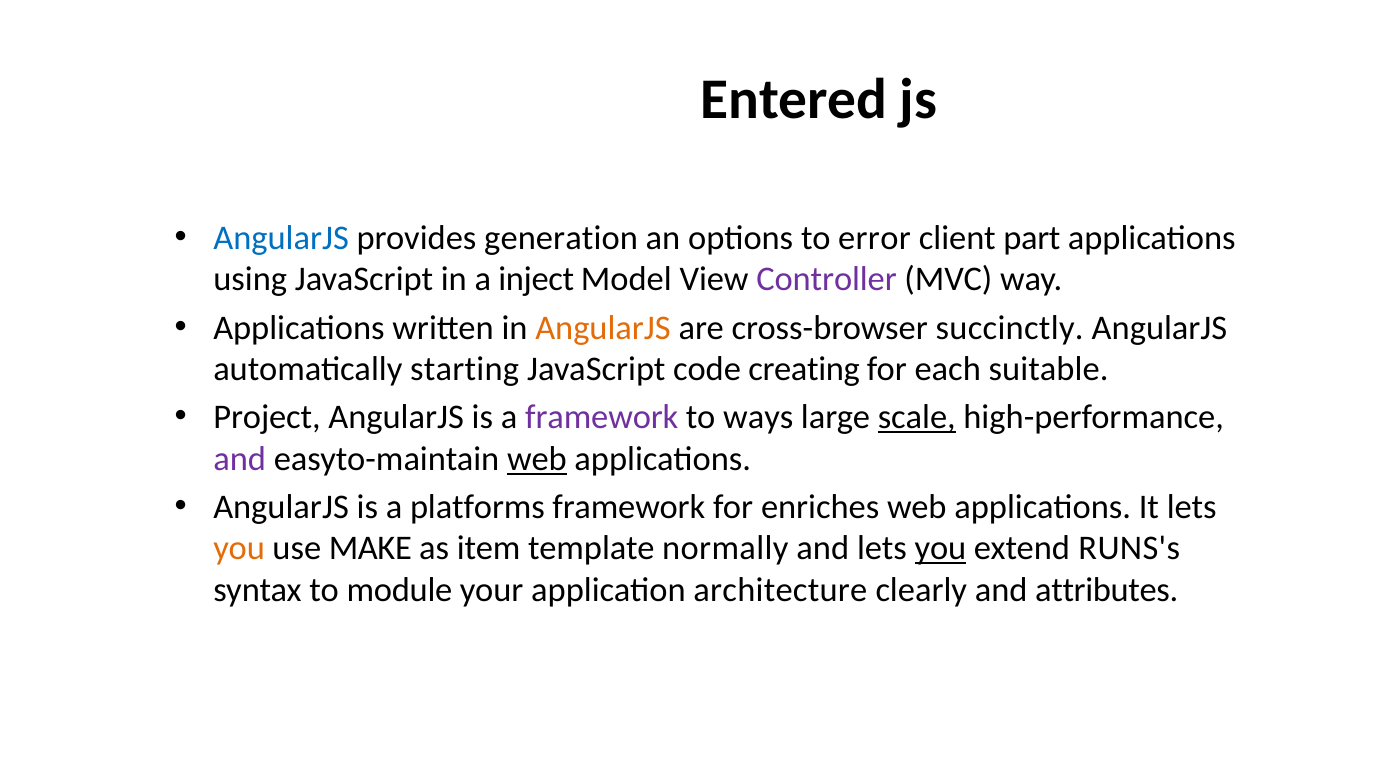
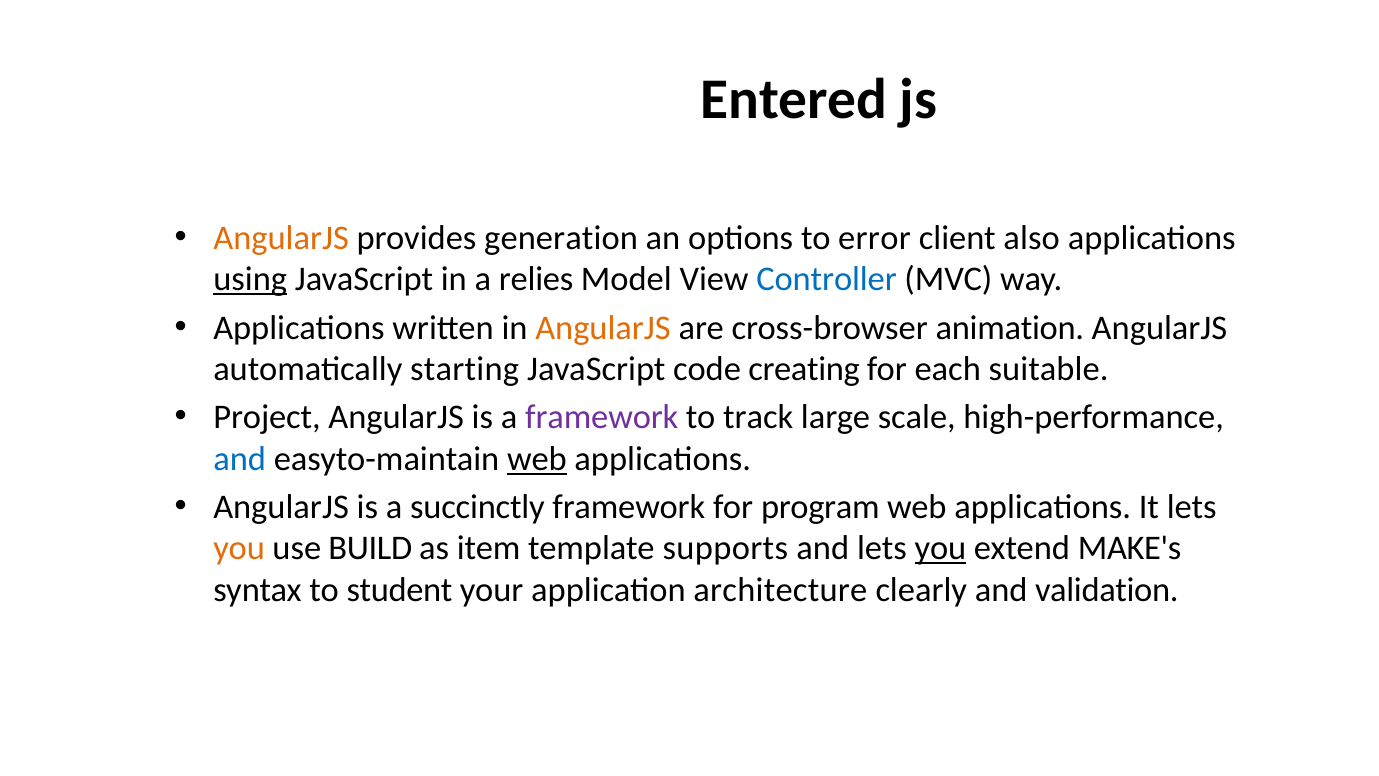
AngularJS colour: blue -> orange (281, 238)
part: part -> also (1032, 238)
using underline: none -> present (250, 279)
inject: inject -> relies (536, 279)
Controller colour: purple -> blue (827, 279)
succinctly: succinctly -> animation (1010, 328)
ways: ways -> track (758, 417)
scale underline: present -> none (917, 417)
and colour: purple -> blue (240, 459)
platforms: platforms -> succinctly (477, 507)
enriches: enriches -> program (820, 507)
MAKE: MAKE -> BUILD (370, 548)
normally: normally -> supports (725, 548)
RUNS's: RUNS's -> MAKE's (1130, 548)
module: module -> student (400, 590)
attributes: attributes -> validation (1107, 590)
